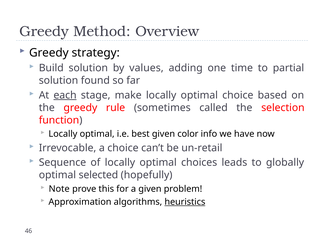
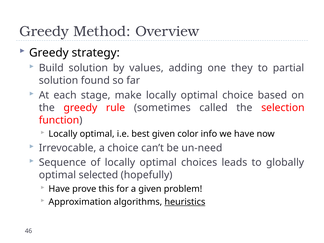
time: time -> they (242, 68)
each underline: present -> none (65, 95)
un-retail: un-retail -> un-need (202, 148)
Note: Note -> Have (59, 189)
